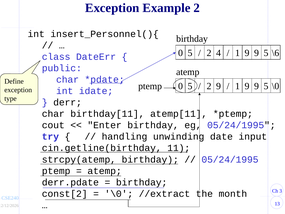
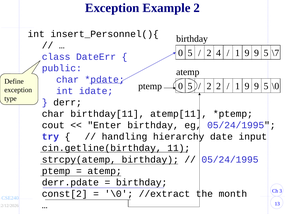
\6: \6 -> \7 (276, 53)
2 9: 9 -> 2 (218, 86)
unwinding: unwinding -> hierarchy (179, 136)
